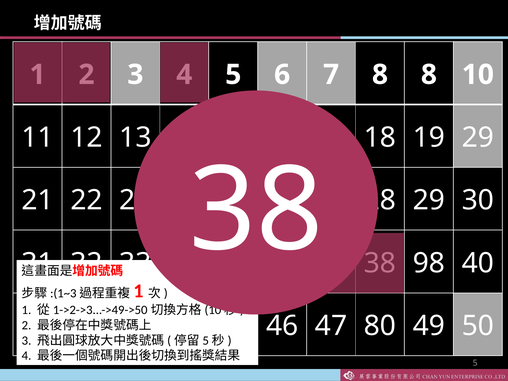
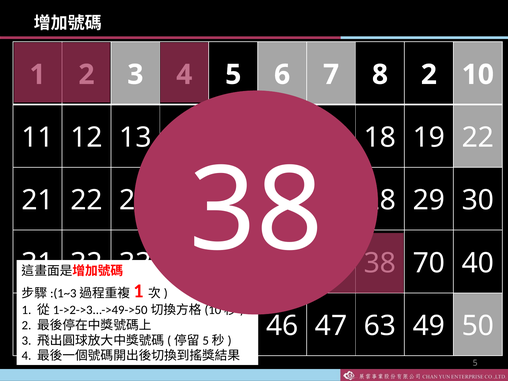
8: 8 -> 2 (429, 75)
19 29: 29 -> 22 (478, 137)
98: 98 -> 70 (429, 263)
80: 80 -> 63 (380, 326)
